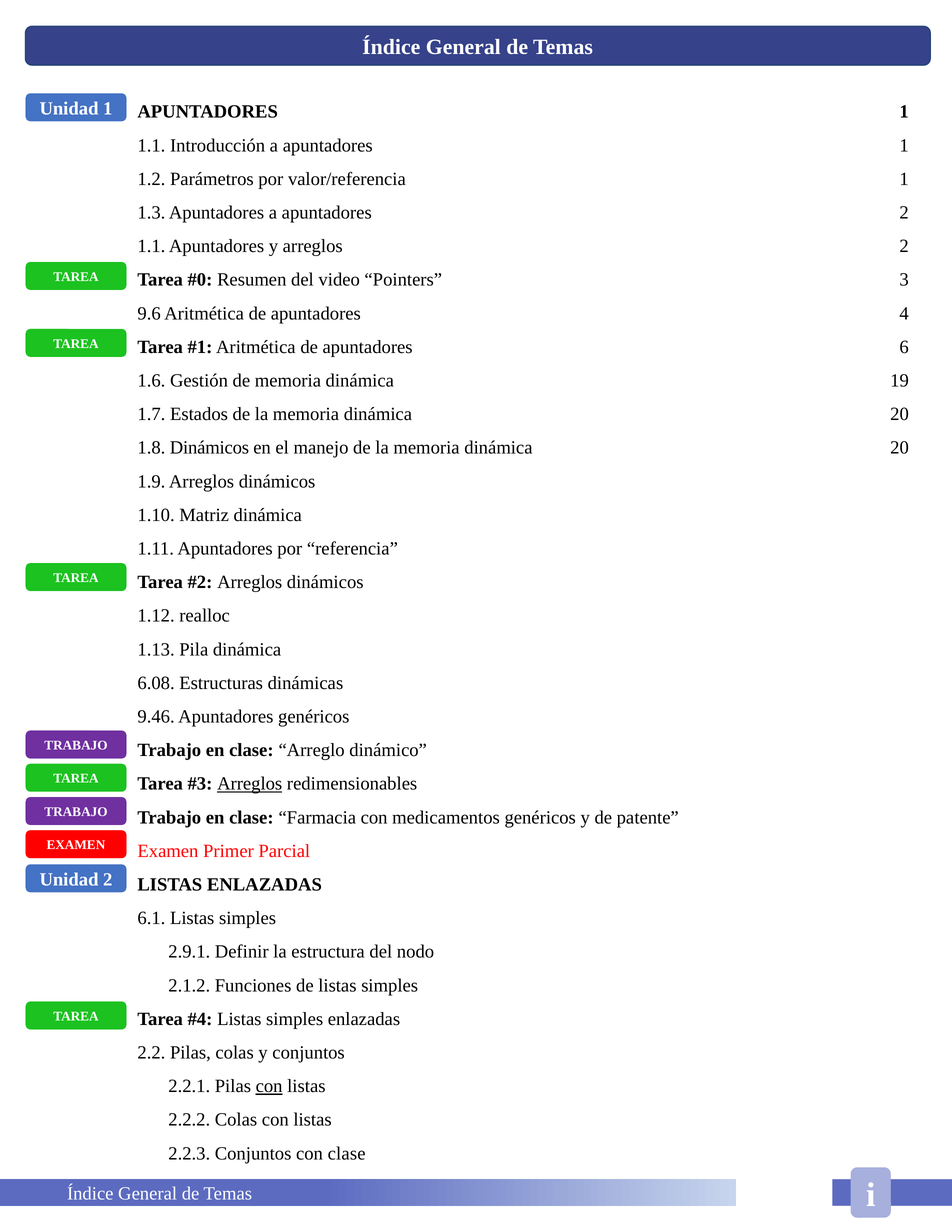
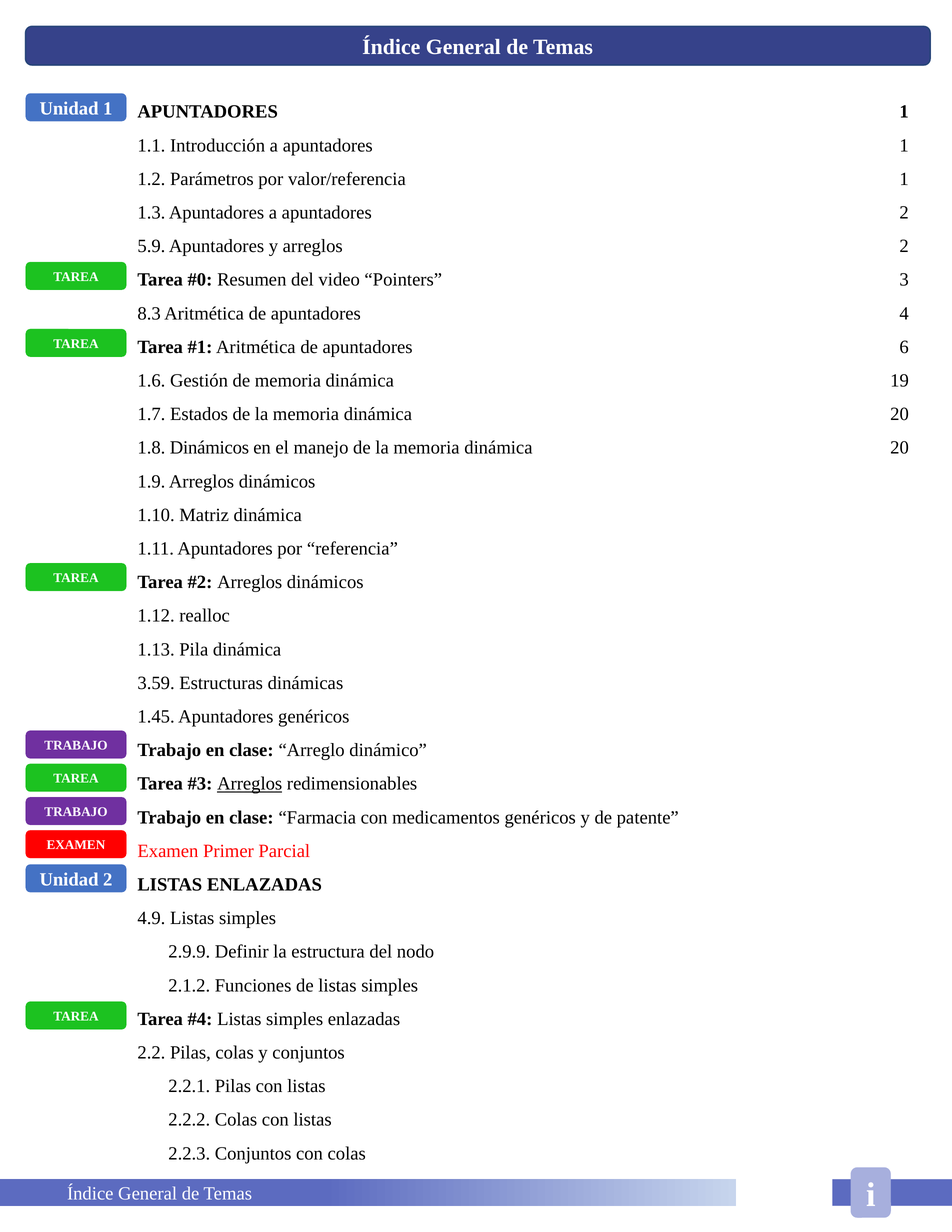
1.1: 1.1 -> 5.9 (151, 246)
9.6: 9.6 -> 8.3 (149, 313)
6.08: 6.08 -> 3.59 (156, 683)
9.46: 9.46 -> 1.45 (156, 717)
6.1: 6.1 -> 4.9 (151, 918)
2.9.1: 2.9.1 -> 2.9.9 (189, 952)
con underline: present -> none (269, 1086)
con clase: clase -> colas (347, 1153)
